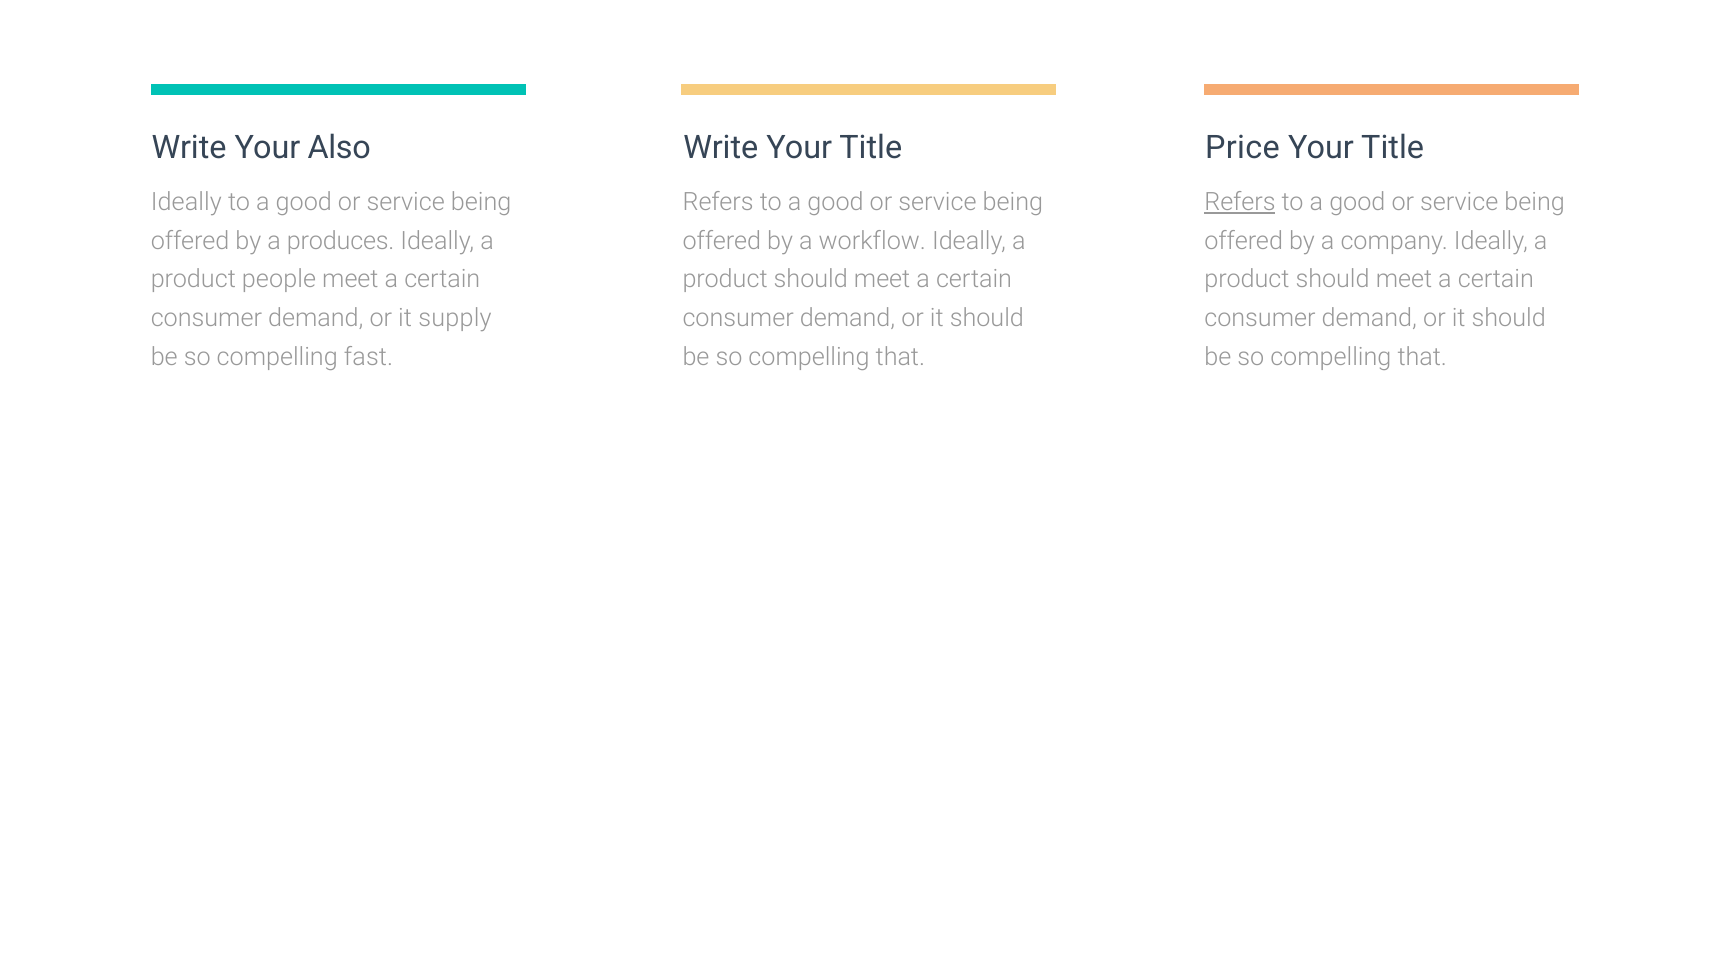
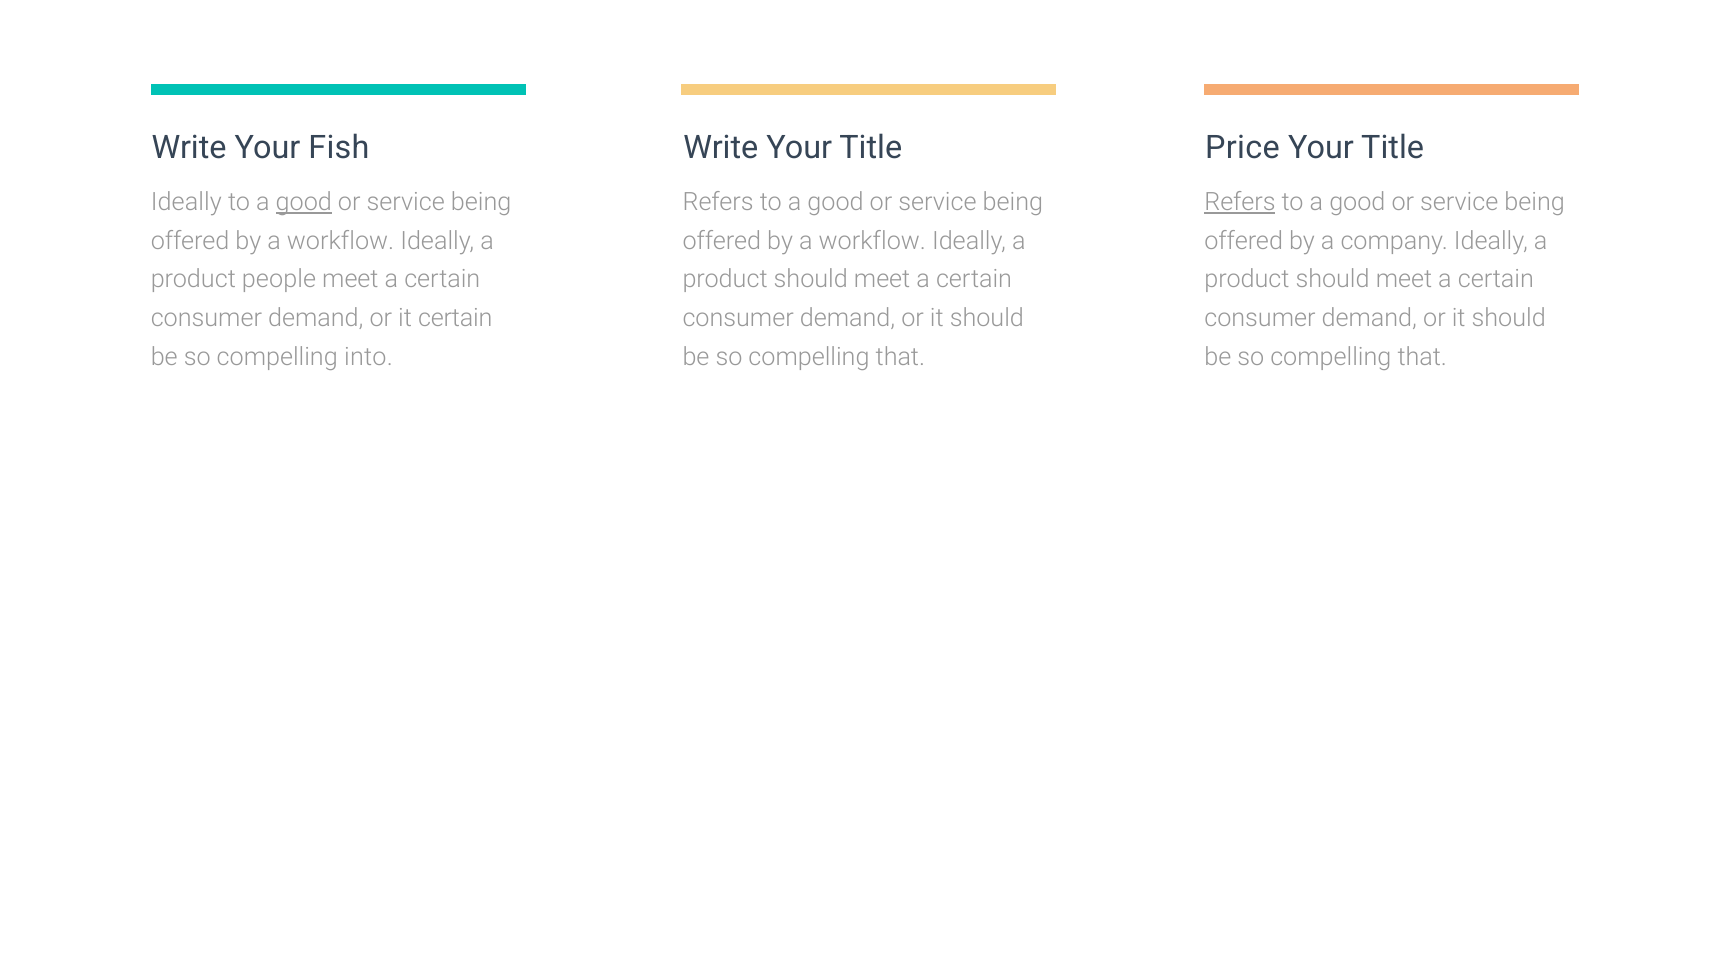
Also: Also -> Fish (339, 148)
good underline: none -> present (304, 202)
produces: produces -> workflow (341, 241)
it supply: supply -> certain (455, 318)
fast: fast -> into (369, 357)
